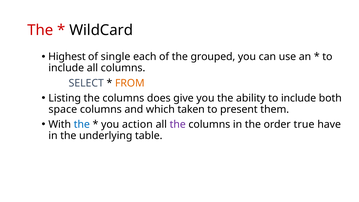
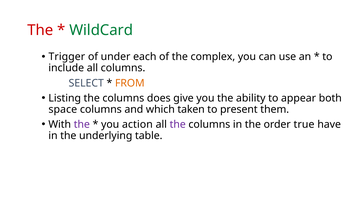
WildCard colour: black -> green (101, 30)
Highest: Highest -> Trigger (67, 57)
single: single -> under (116, 57)
grouped: grouped -> complex (213, 57)
ability to include: include -> appear (299, 98)
the colour: blue -> purple (82, 124)
